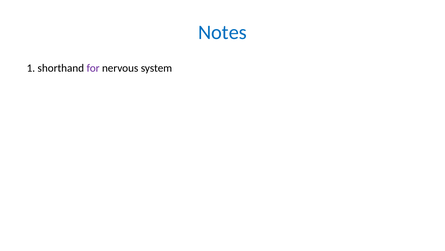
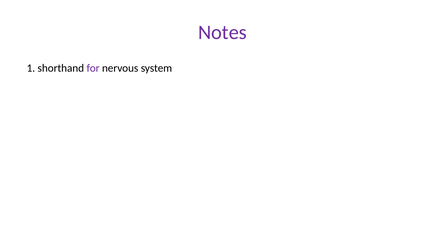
Notes colour: blue -> purple (222, 32)
